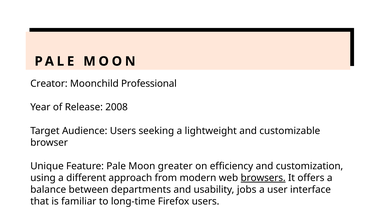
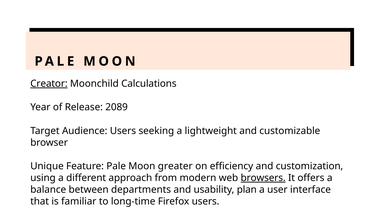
Creator underline: none -> present (49, 83)
Professional: Professional -> Calculations (149, 83)
2008: 2008 -> 2089 (117, 107)
jobs: jobs -> plan (247, 189)
